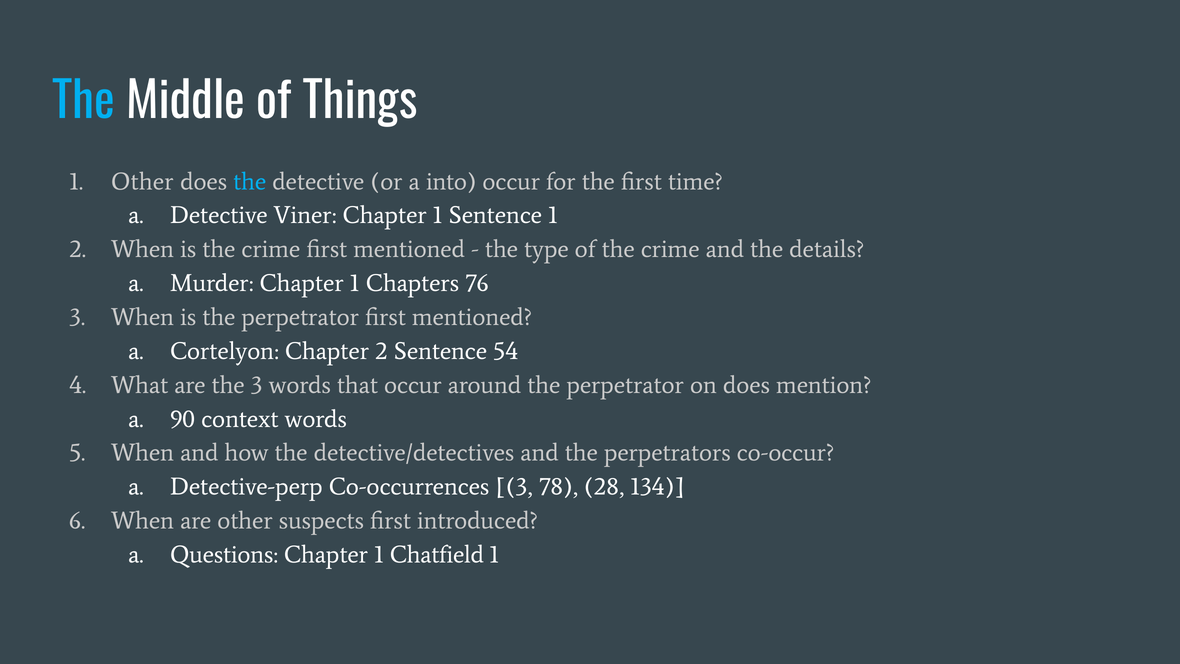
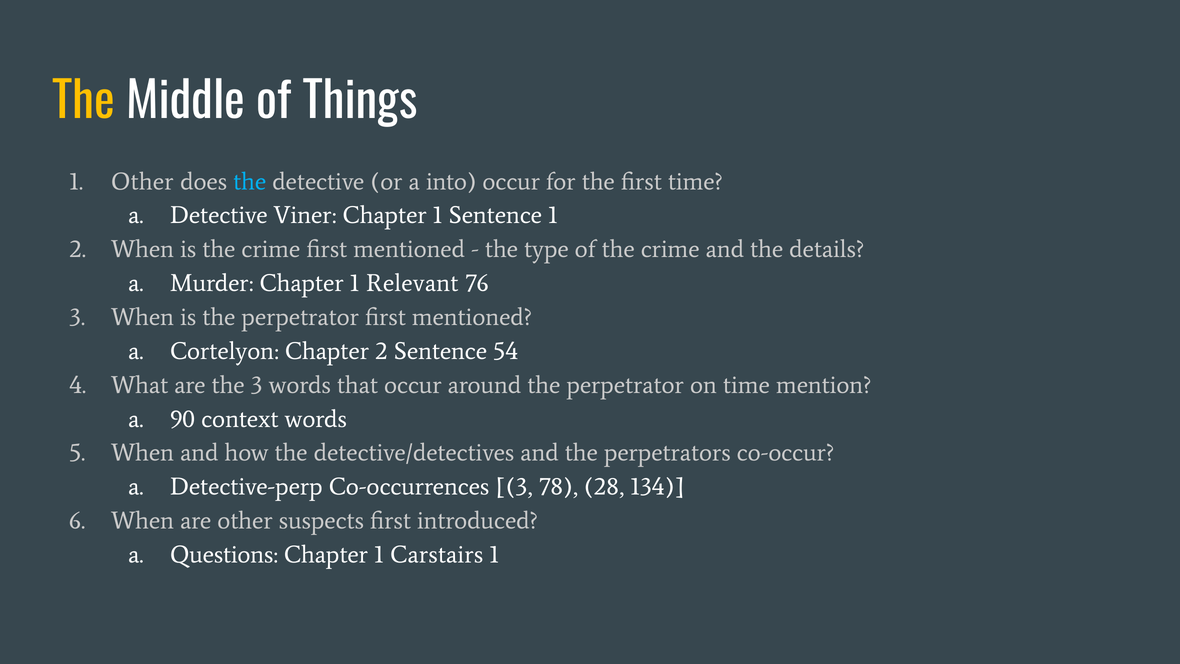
The colour: light blue -> yellow (83, 102)
Chapters: Chapters -> Relevant (412, 283)
on does: does -> time (746, 385)
Chatfield: Chatfield -> Carstairs (437, 554)
